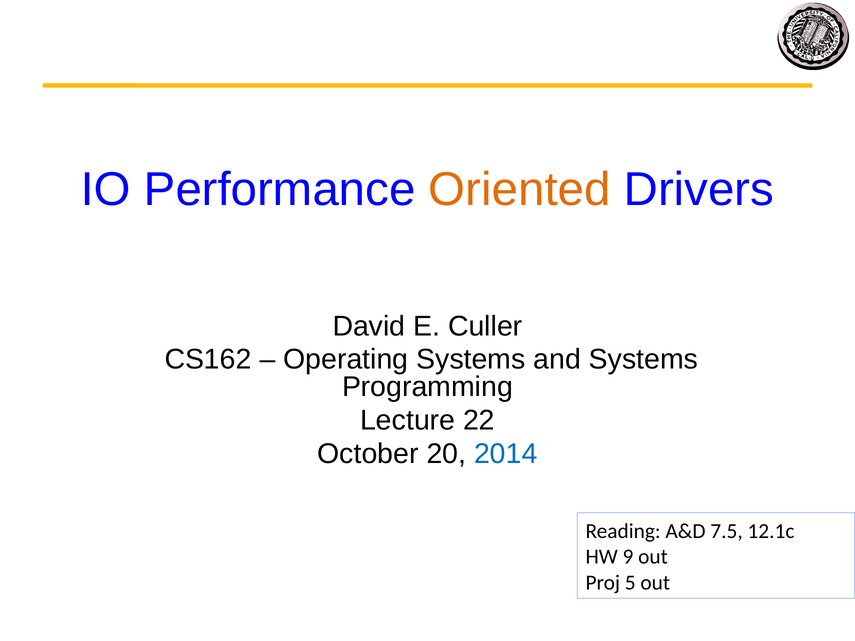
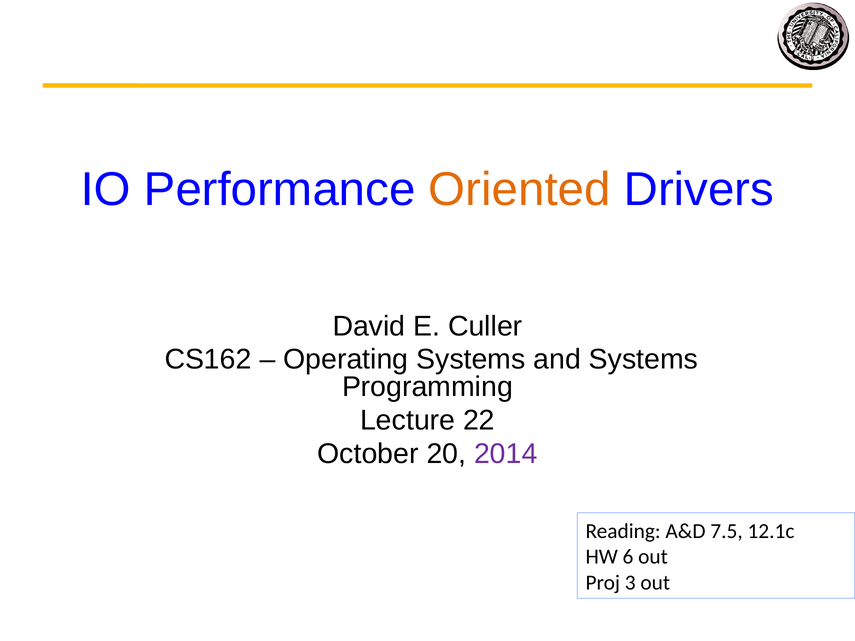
2014 colour: blue -> purple (506, 454)
9: 9 -> 6 (628, 557)
5: 5 -> 3 (630, 583)
